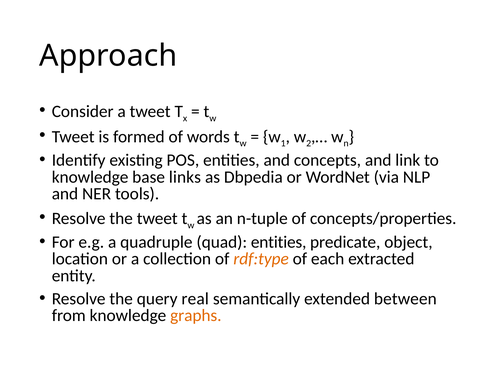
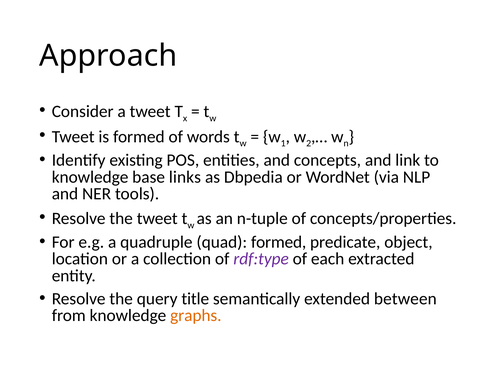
quad entities: entities -> formed (279, 242)
rdf:type colour: orange -> purple (261, 259)
real: real -> title (195, 299)
